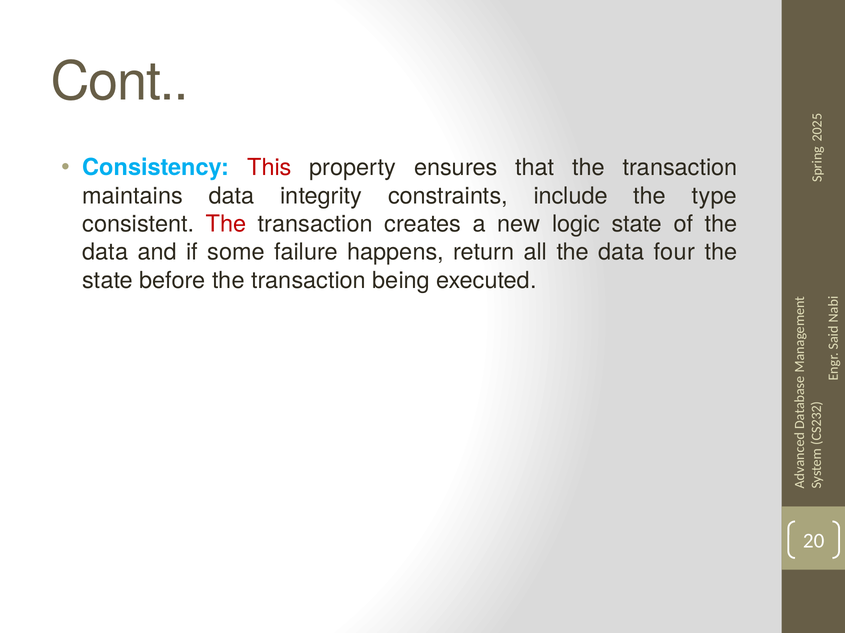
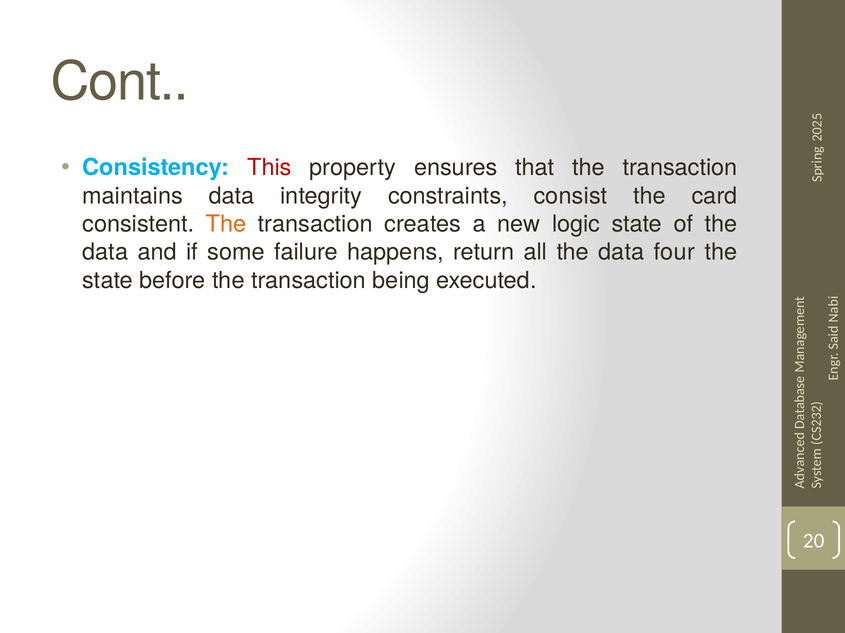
include: include -> consist (571, 196)
type: type -> card (715, 196)
The colour: red -> orange (226, 224)
